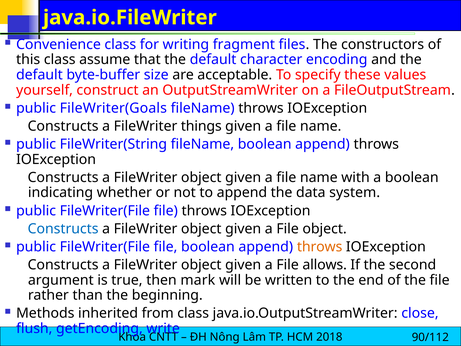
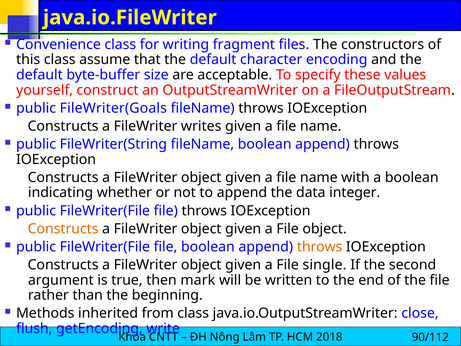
things: things -> writes (201, 126)
system: system -> integer (355, 193)
Constructs colour: blue -> orange (63, 229)
allows: allows -> single (325, 265)
